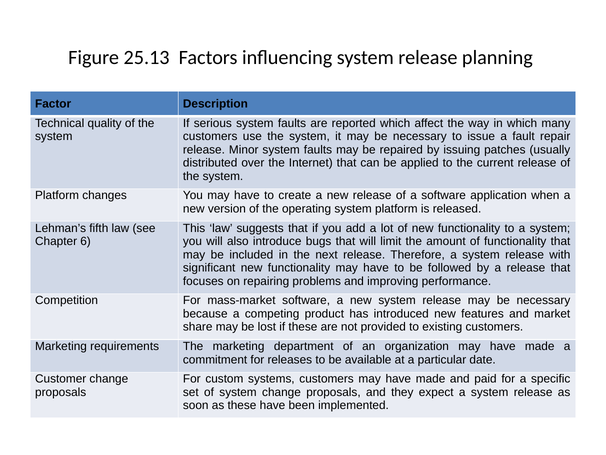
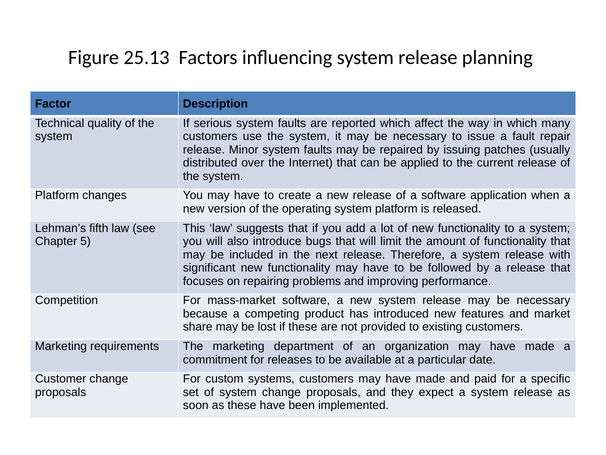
6: 6 -> 5 (86, 241)
